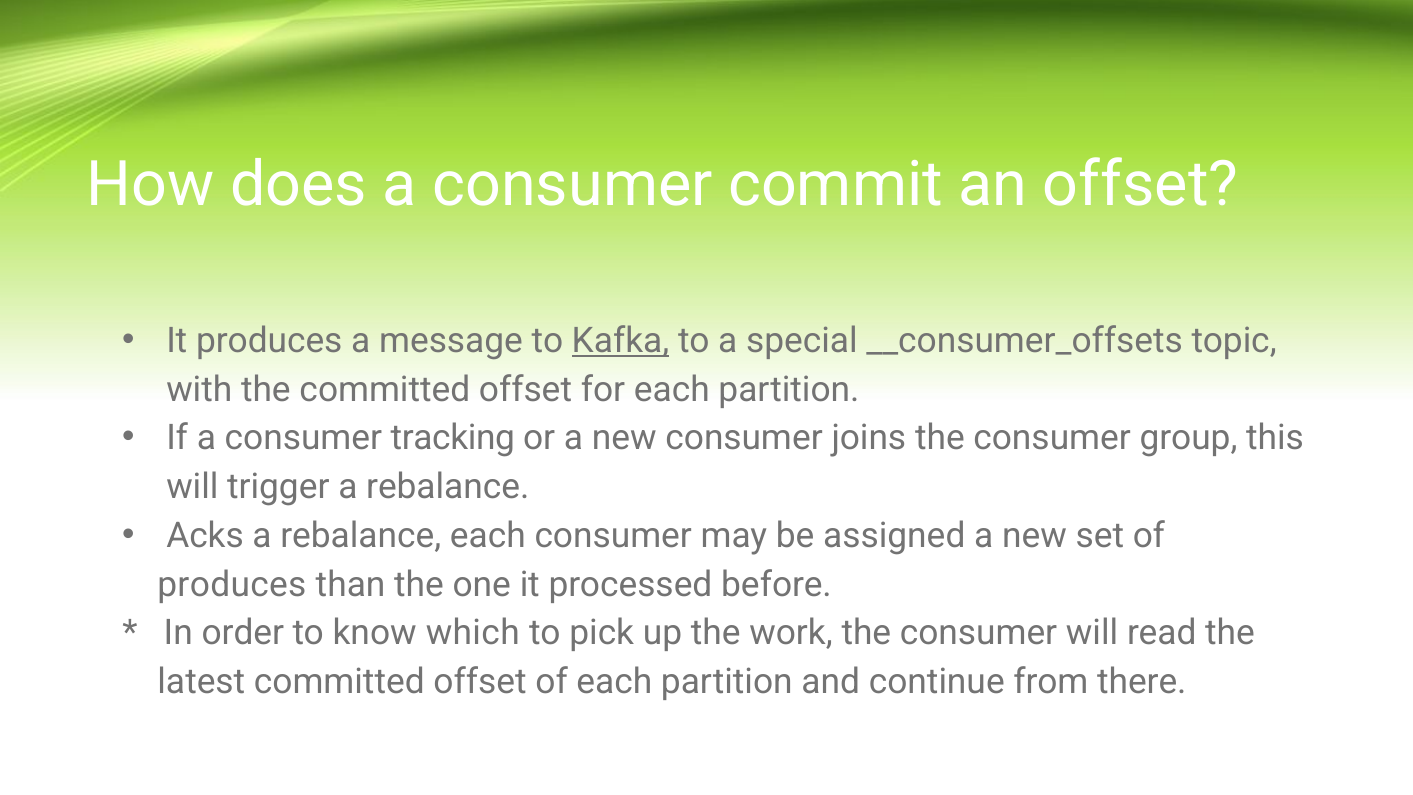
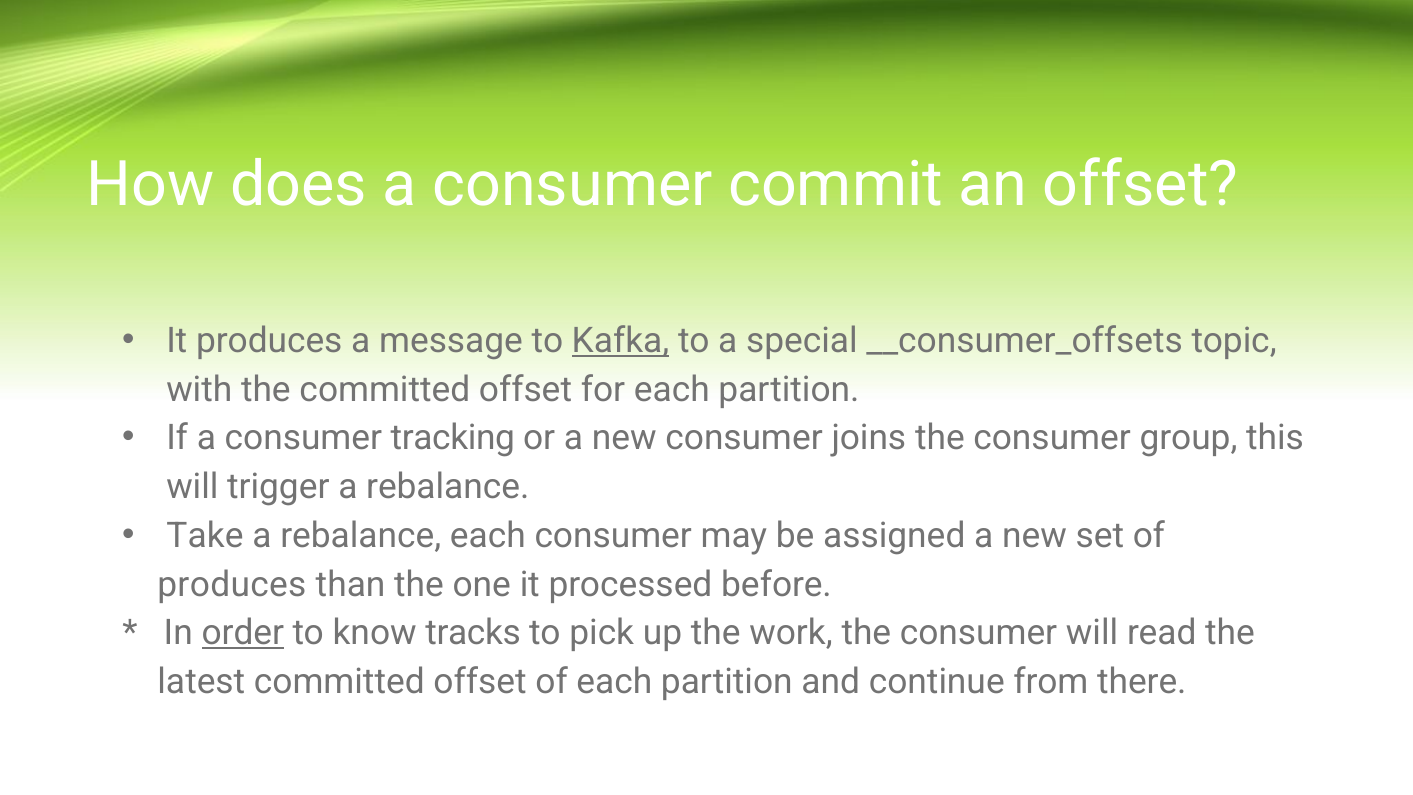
Acks: Acks -> Take (205, 536)
order underline: none -> present (243, 633)
which: which -> tracks (473, 633)
